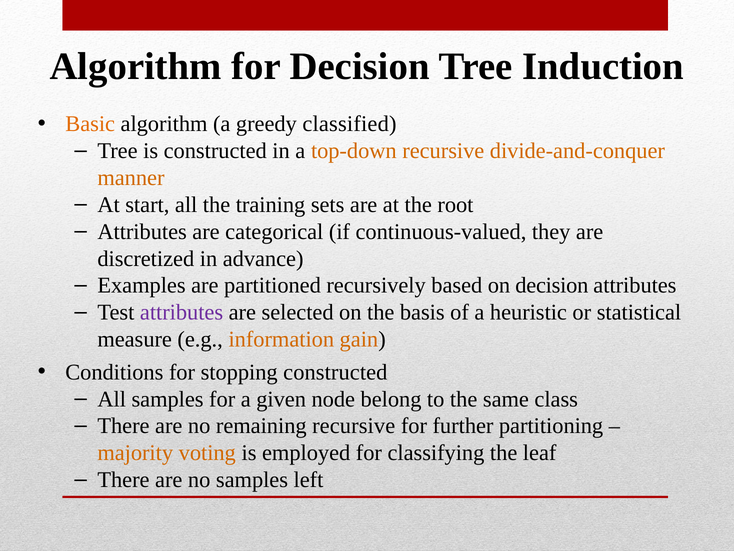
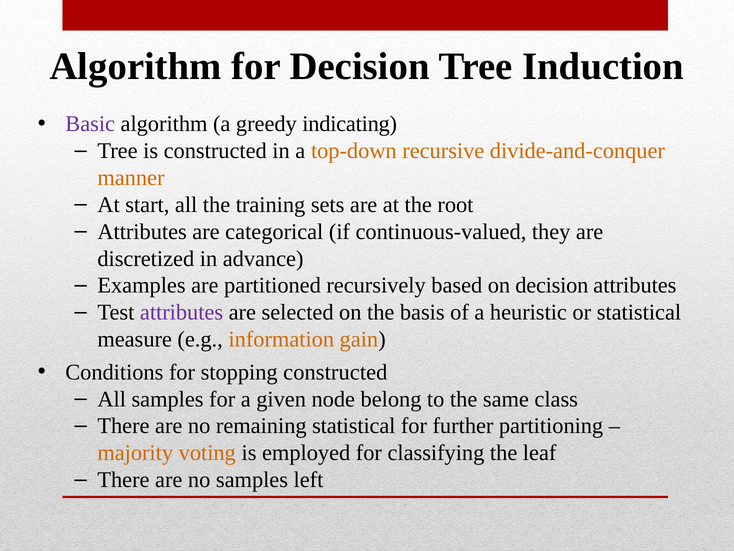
Basic colour: orange -> purple (90, 124)
classified: classified -> indicating (350, 124)
remaining recursive: recursive -> statistical (354, 426)
